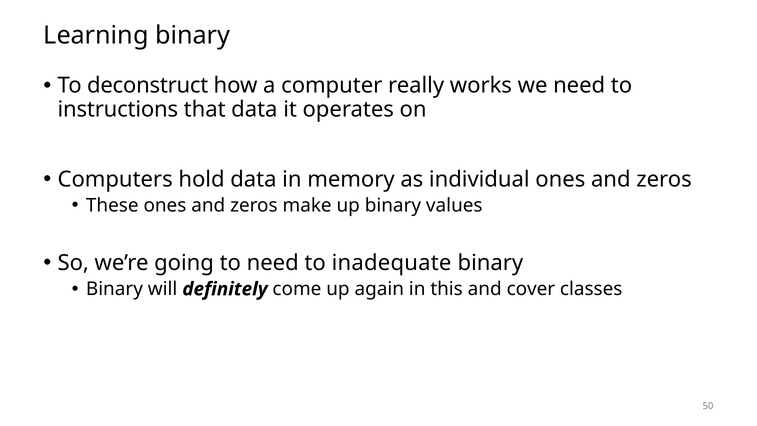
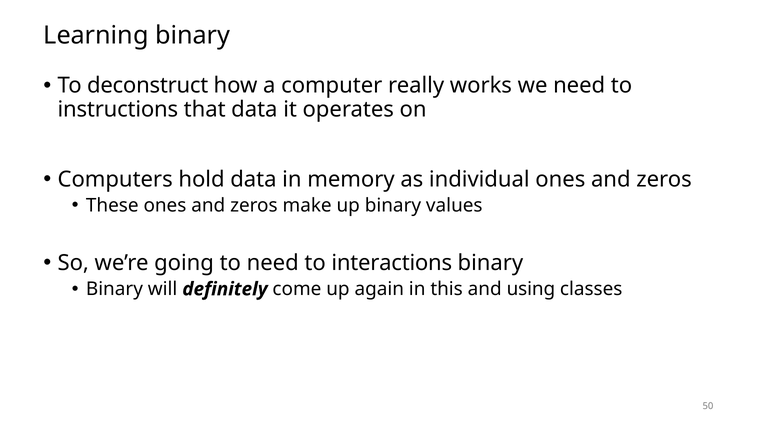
inadequate: inadequate -> interactions (392, 263)
cover: cover -> using (531, 289)
